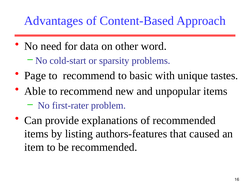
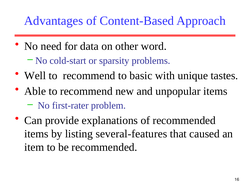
Page: Page -> Well (35, 75)
authors-features: authors-features -> several-features (131, 133)
